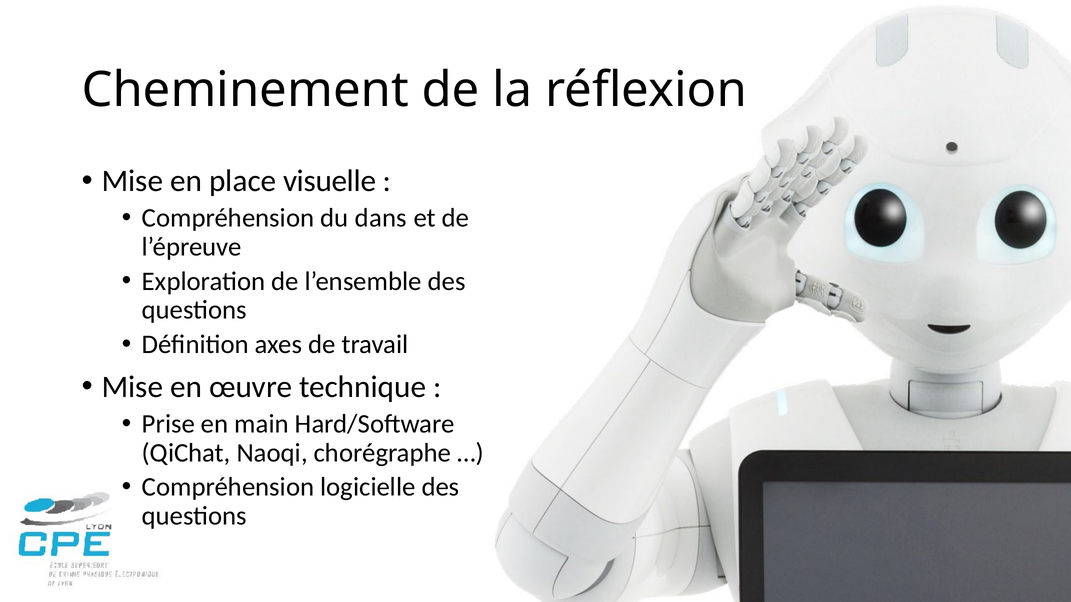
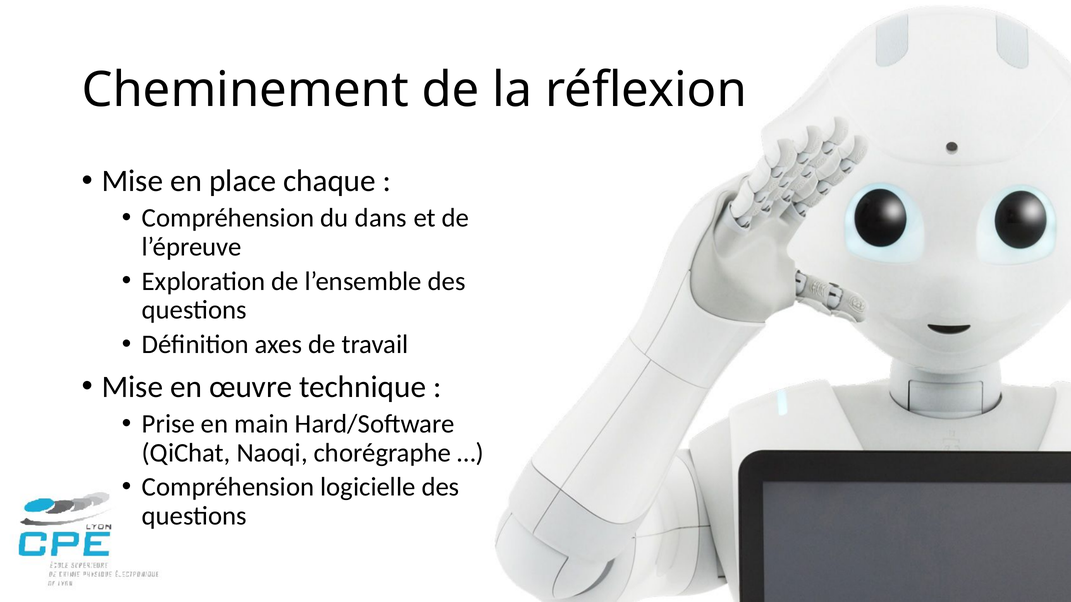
visuelle: visuelle -> chaque (330, 181)
